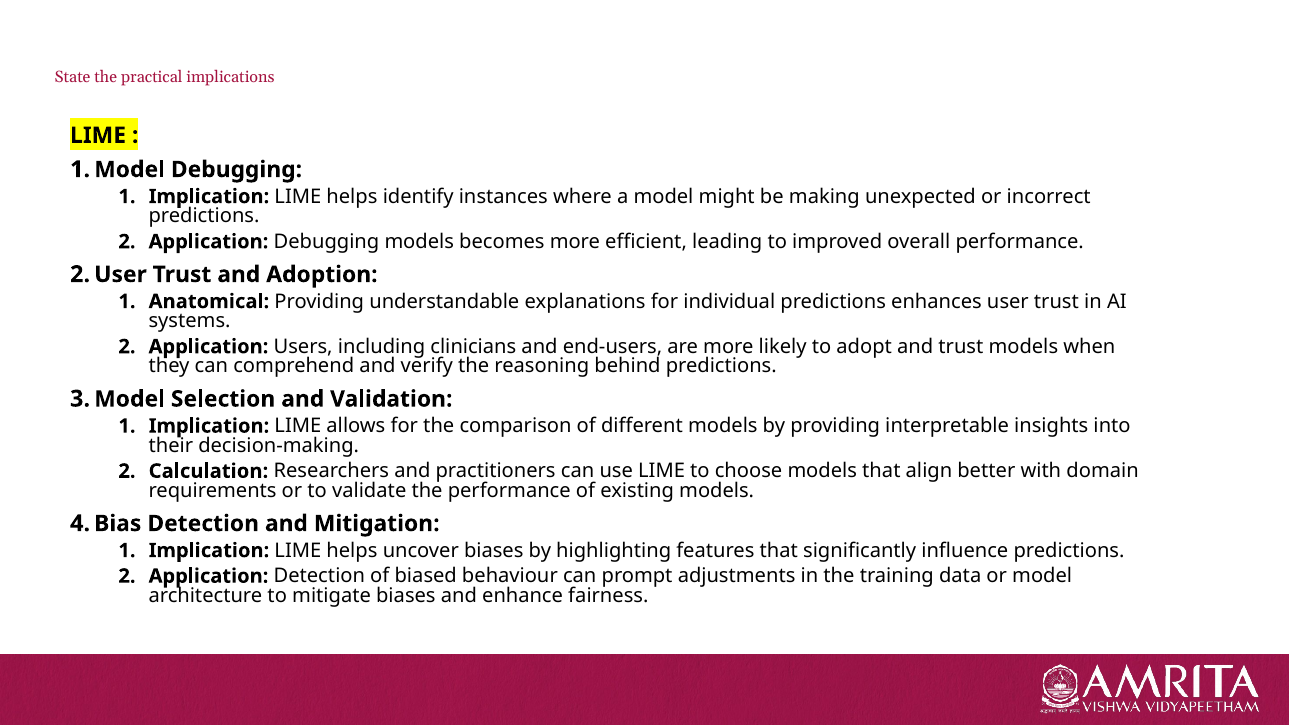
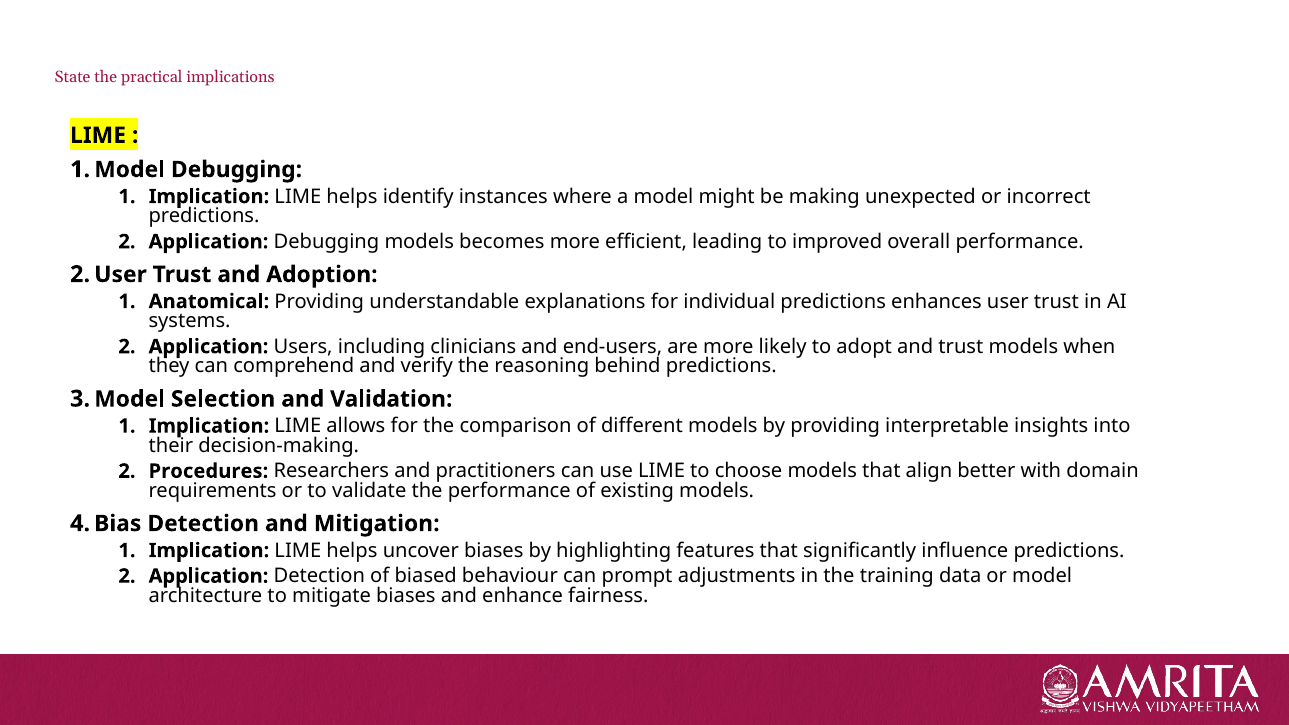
Calculation: Calculation -> Procedures (208, 471)
